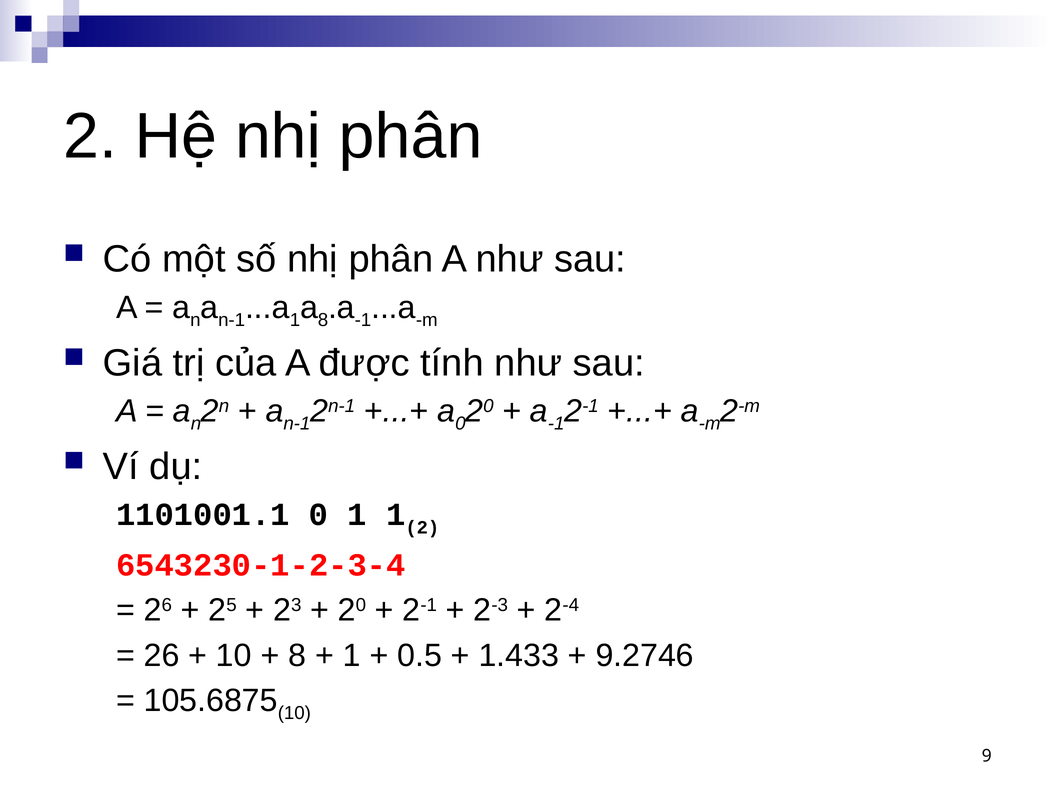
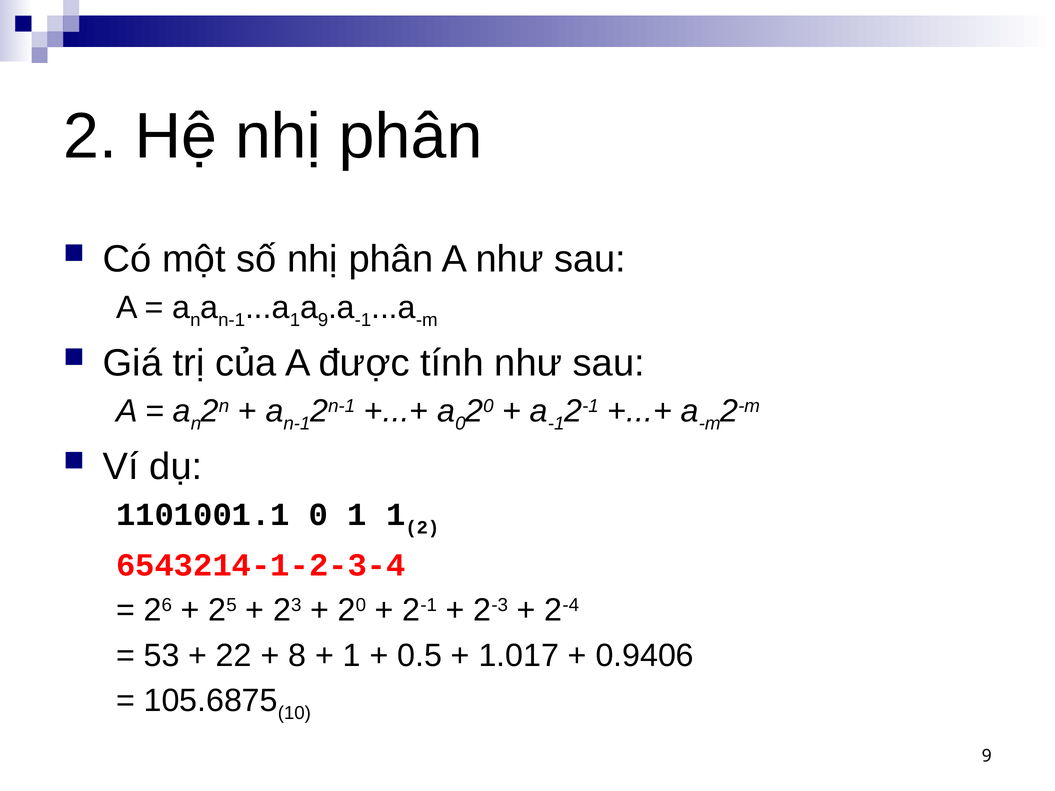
a 8: 8 -> 9 (323, 320)
6543230-1-2-3-4: 6543230-1-2-3-4 -> 6543214-1-2-3-4 (261, 565)
26: 26 -> 53 (162, 656)
10: 10 -> 22 (234, 656)
1.433: 1.433 -> 1.017 (519, 656)
9.2746: 9.2746 -> 0.9406 (645, 656)
